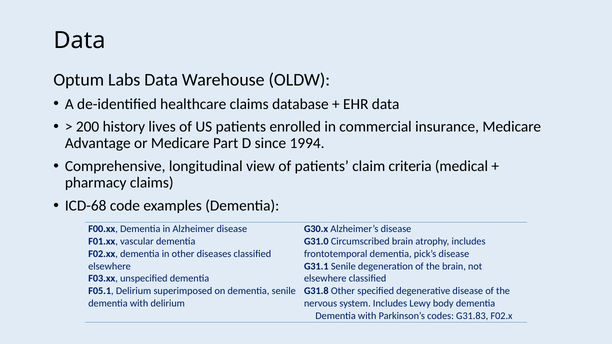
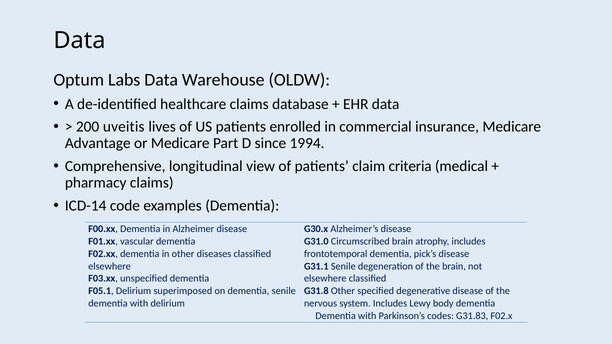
history: history -> uveitis (124, 127)
ICD-68: ICD-68 -> ICD-14 (86, 206)
